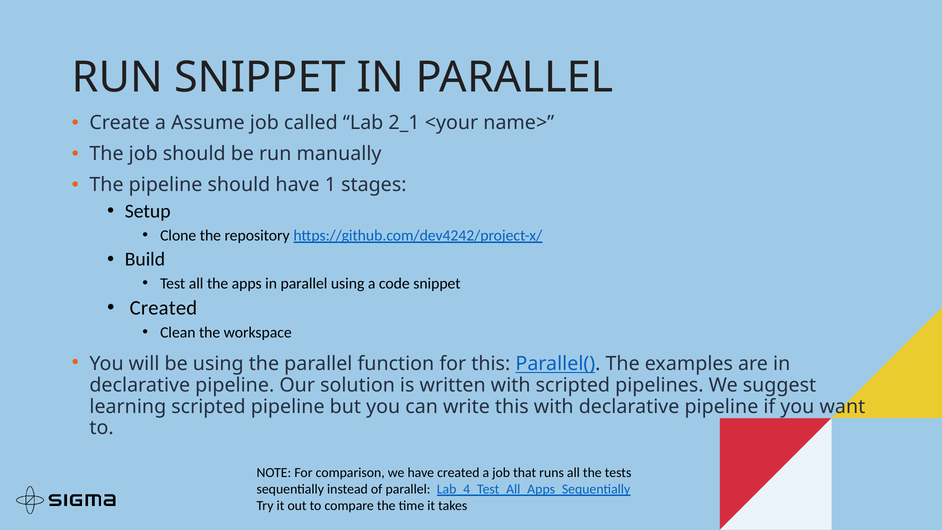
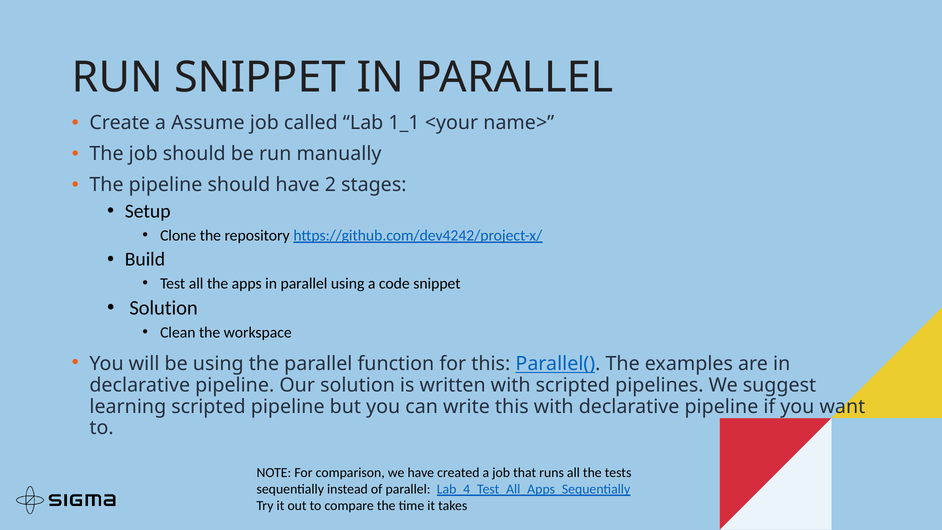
2_1: 2_1 -> 1_1 (404, 123)
1: 1 -> 2 (330, 185)
Created: Created -> Solution (164, 308)
